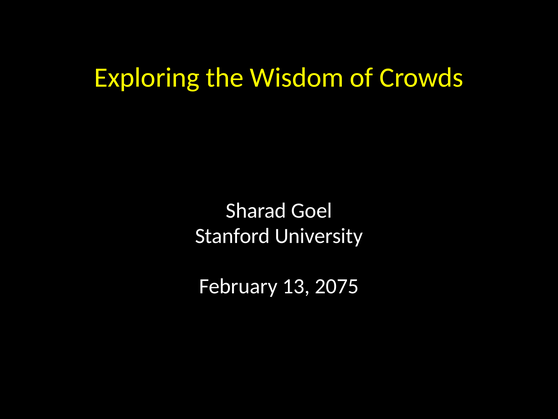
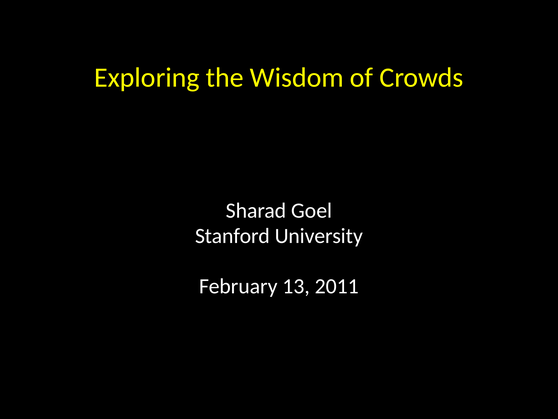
2075: 2075 -> 2011 (337, 286)
